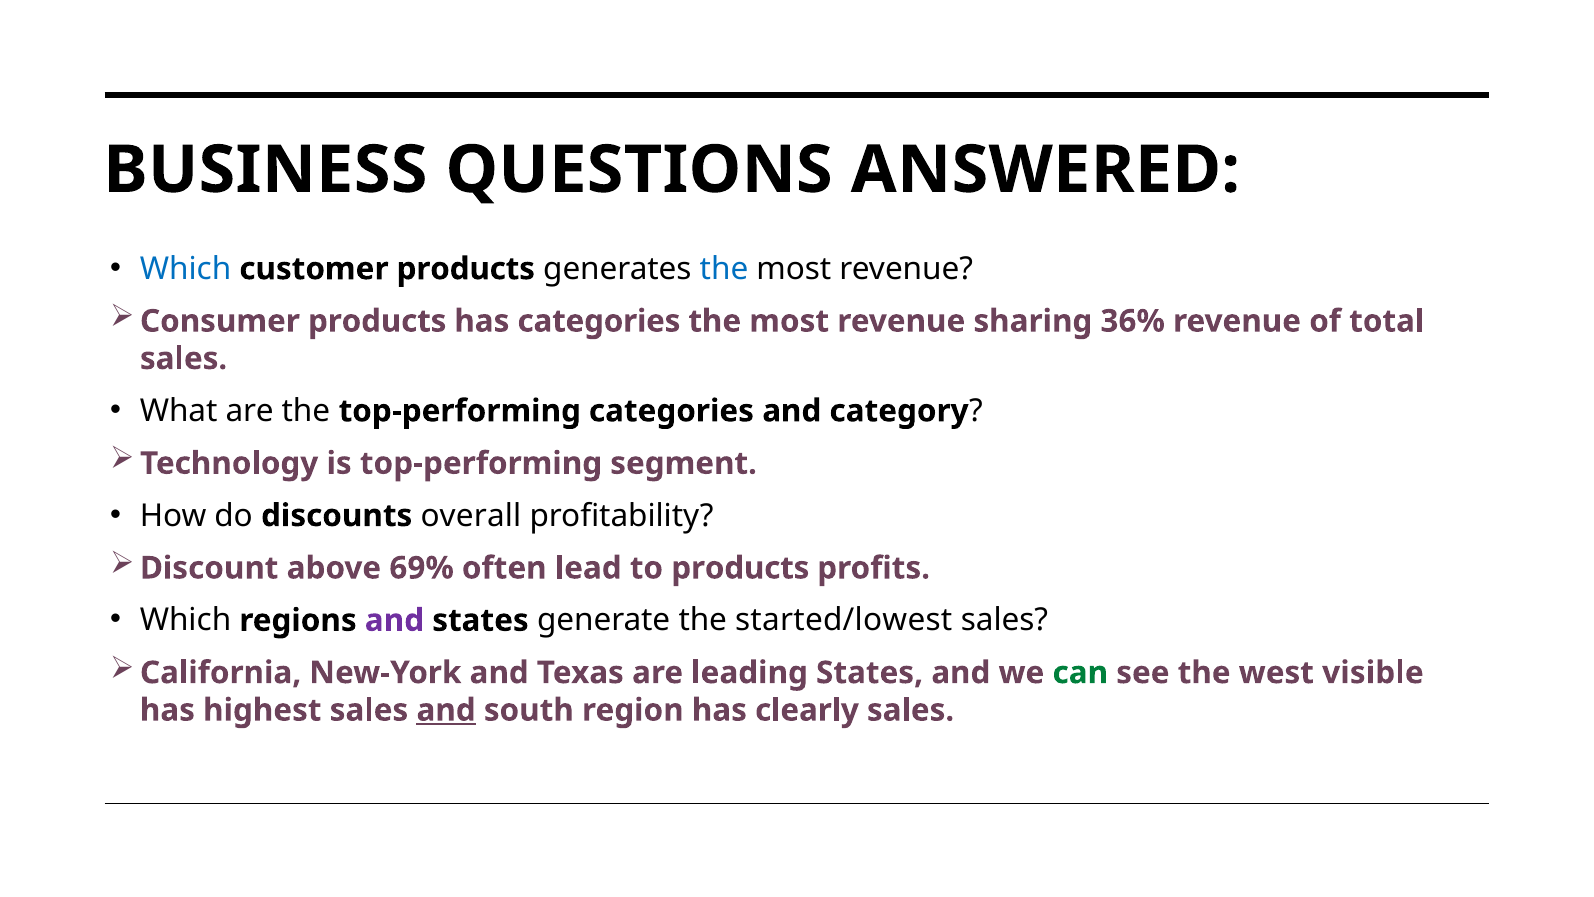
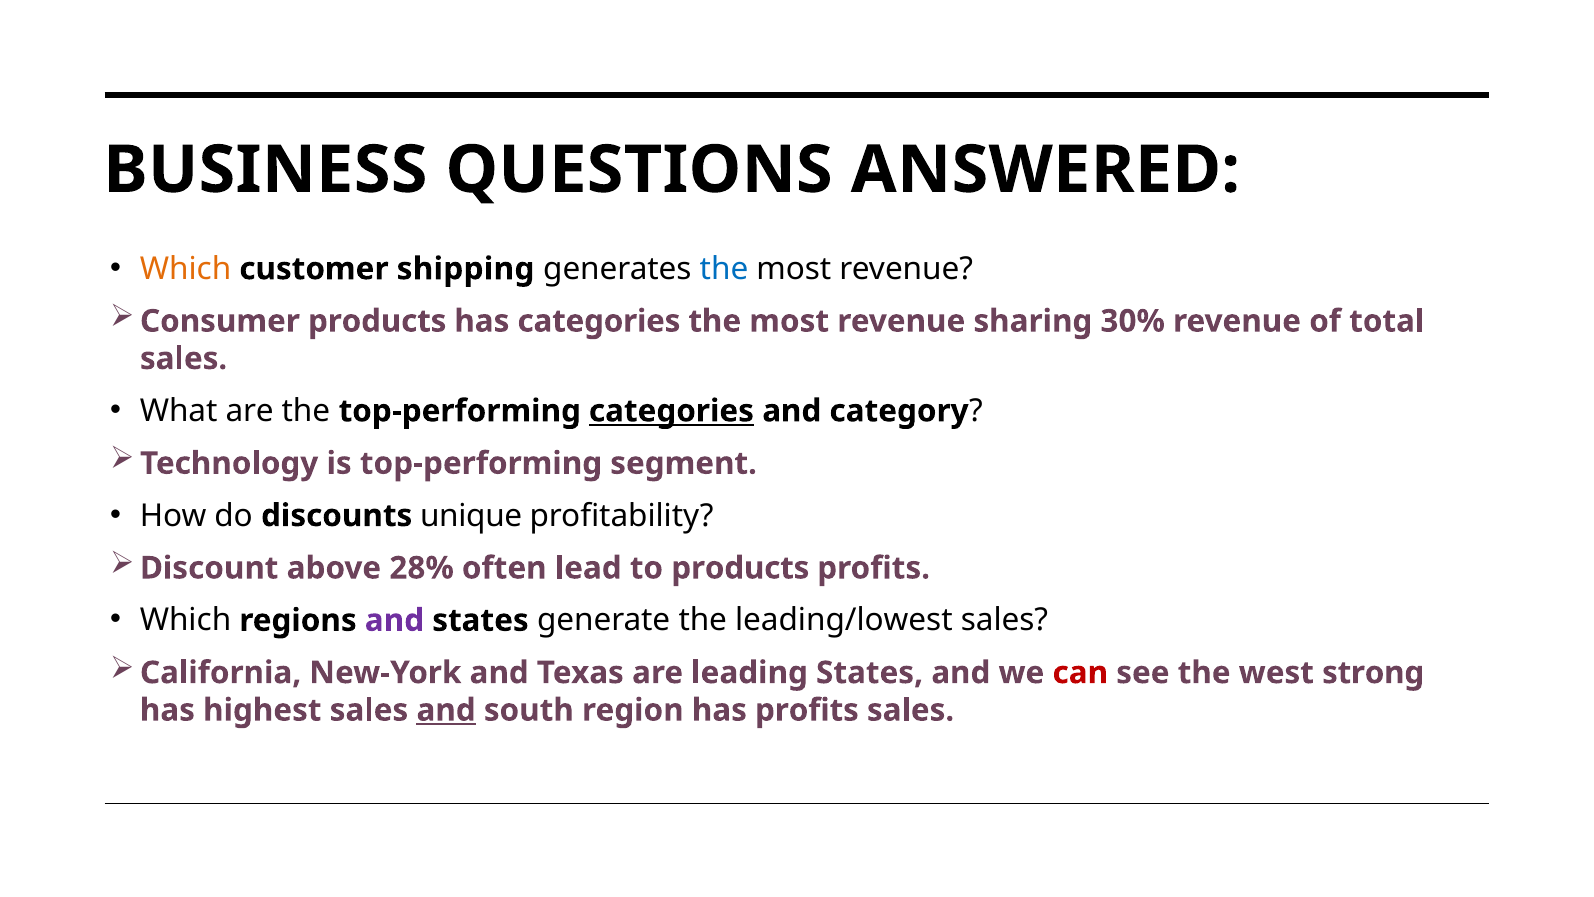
Which colour: blue -> orange (186, 269)
customer products: products -> shipping (466, 269)
36%: 36% -> 30% (1133, 321)
categories underline: none -> present (671, 411)
overall: overall -> unique (471, 516)
69%: 69% -> 28% (422, 568)
started/lowest: started/lowest -> leading/lowest (844, 620)
can colour: green -> red (1080, 673)
visible: visible -> strong (1373, 673)
has clearly: clearly -> profits (807, 710)
